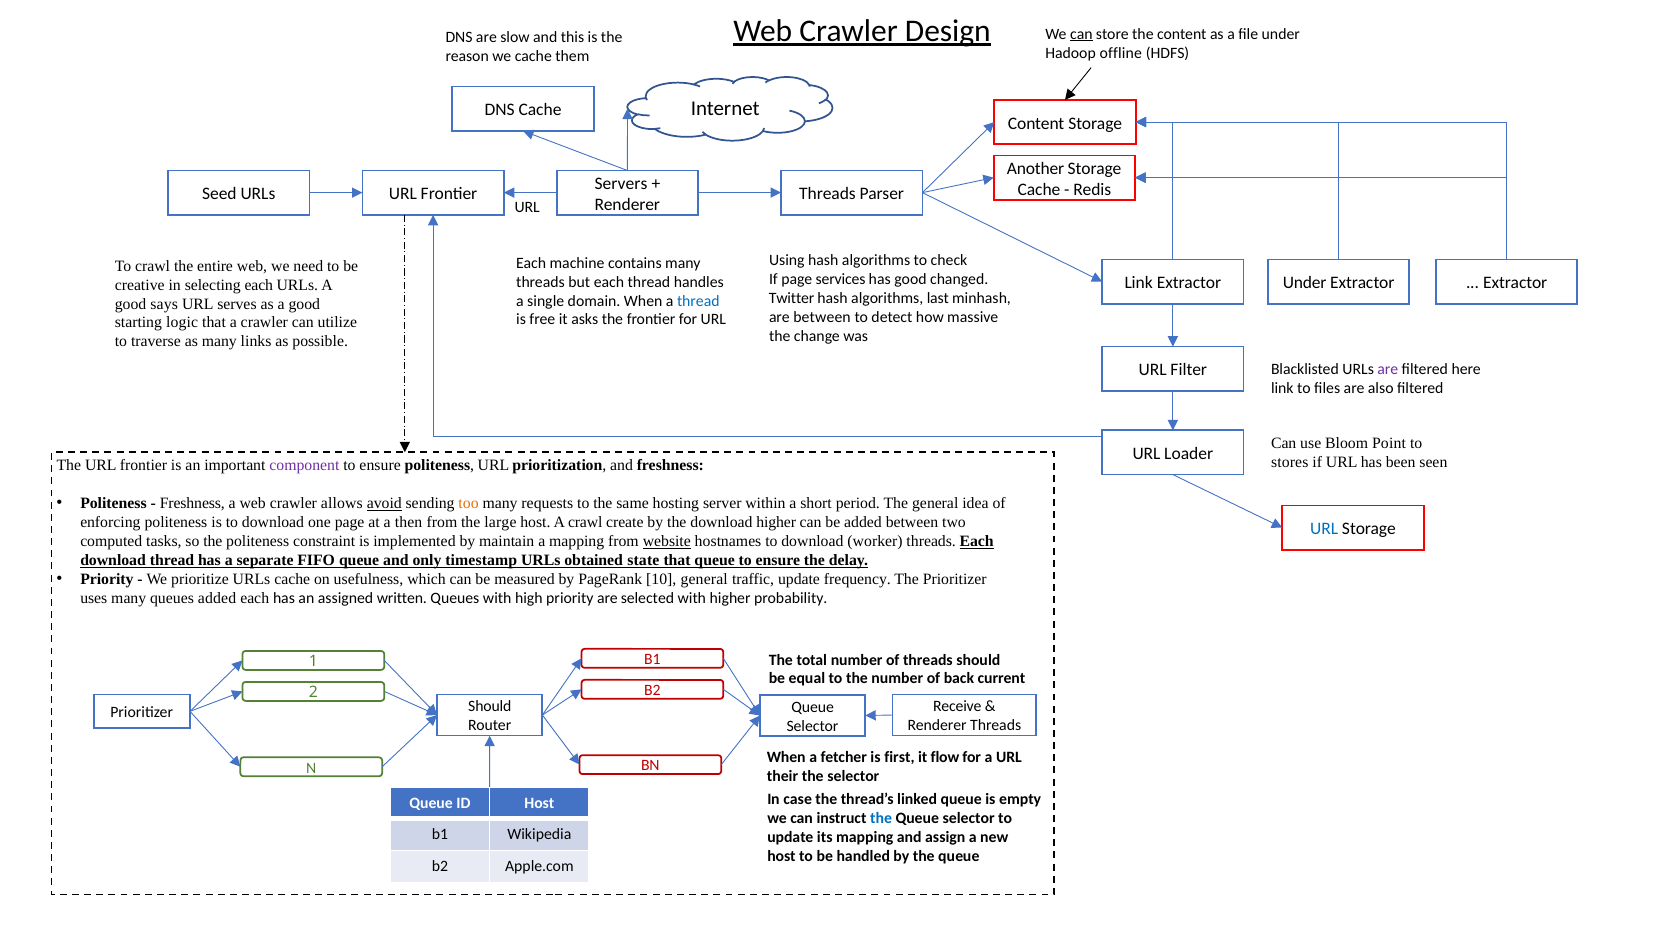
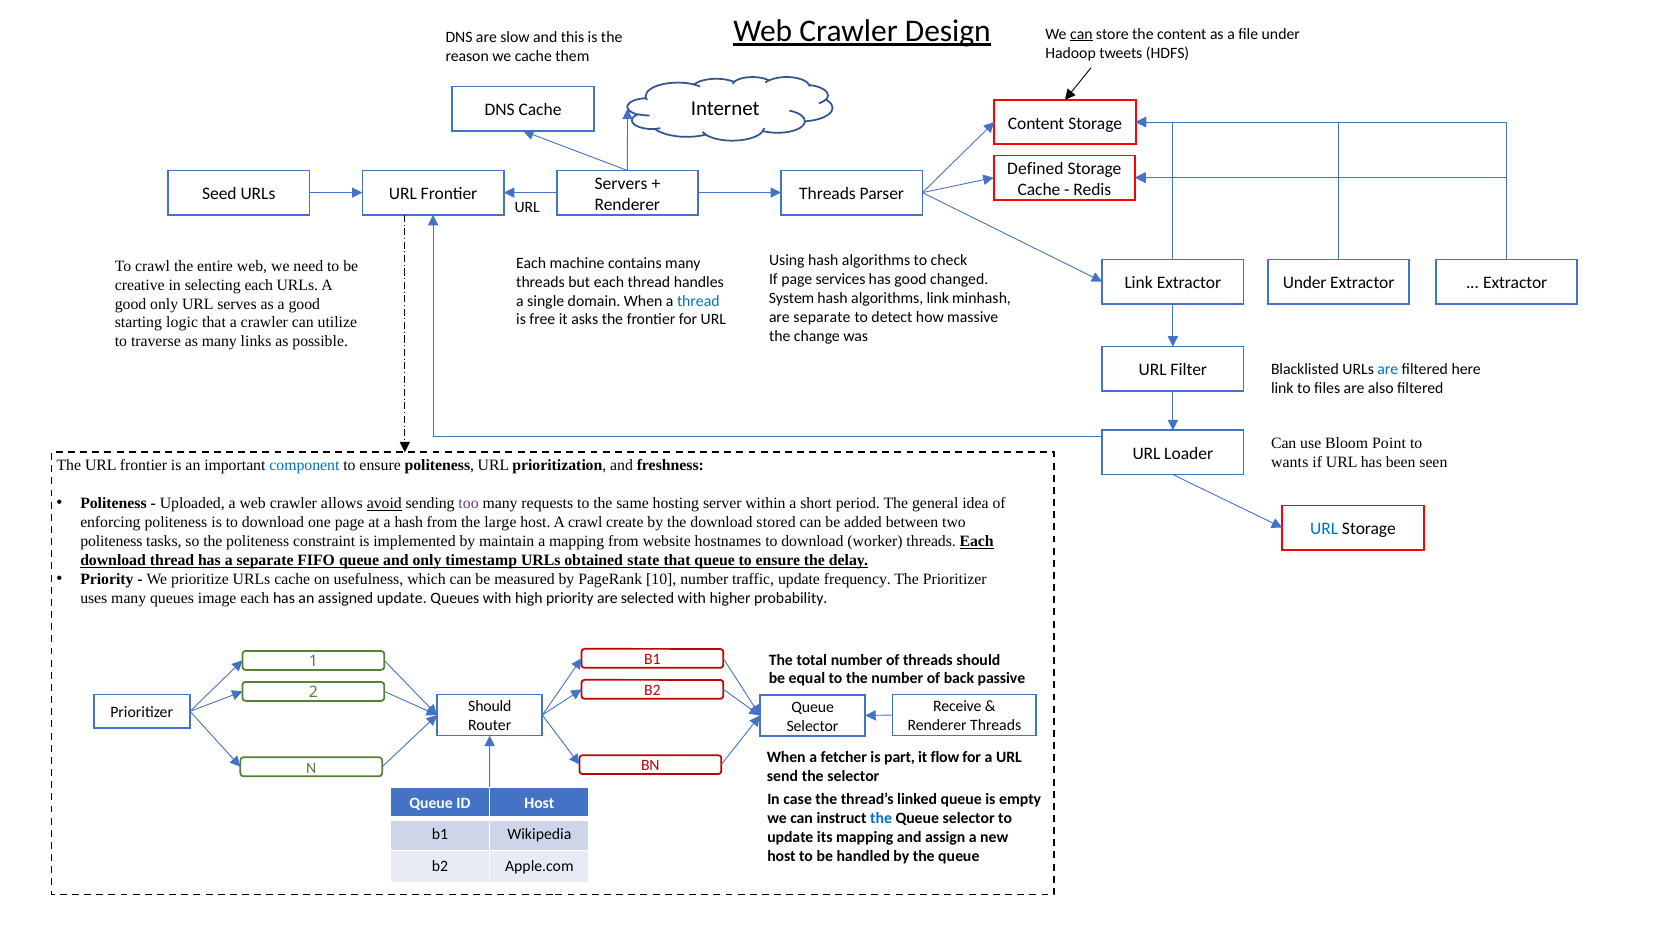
offline: offline -> tweets (1121, 53)
Another: Another -> Defined (1035, 168)
Twitter: Twitter -> System (792, 298)
algorithms last: last -> link (938, 298)
good says: says -> only (164, 304)
are between: between -> separate (822, 317)
are colour: purple -> blue (1388, 370)
stores: stores -> wants (1290, 462)
component colour: purple -> blue (304, 465)
Freshness: Freshness -> Uploaded (192, 503)
too colour: orange -> purple (469, 503)
a then: then -> hash (409, 522)
download higher: higher -> stored (776, 522)
computed: computed -> politeness (111, 541)
website underline: present -> none (667, 541)
10 general: general -> number (704, 579)
queues added: added -> image (217, 598)
assigned written: written -> update (402, 598)
current: current -> passive (1001, 679)
first: first -> part (900, 757)
their: their -> send (782, 776)
